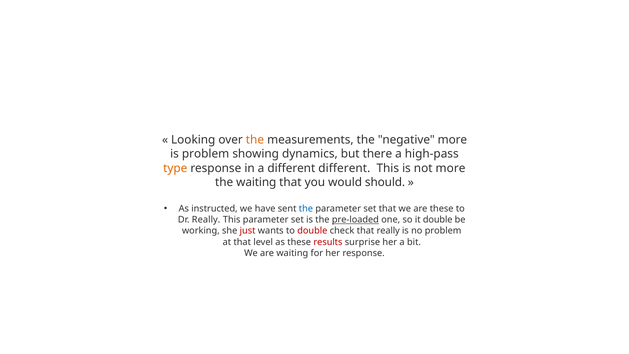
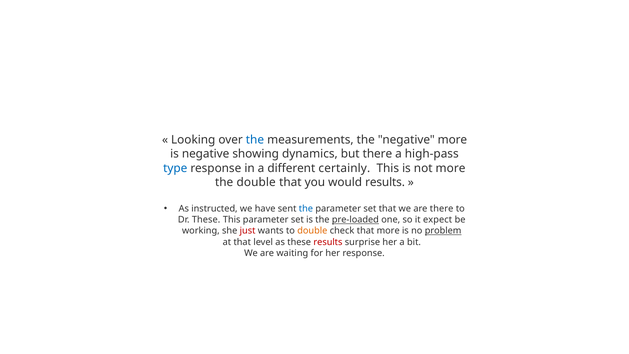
the colour: orange -> blue (255, 140)
is problem: problem -> negative (206, 154)
type colour: orange -> blue (175, 168)
different different: different -> certainly (344, 168)
the waiting: waiting -> double (256, 182)
would should: should -> results (385, 182)
are these: these -> there (442, 209)
Dr Really: Really -> These (206, 220)
it double: double -> expect (438, 220)
double colour: red -> orange (312, 231)
that really: really -> more (388, 231)
problem underline: none -> present (443, 231)
